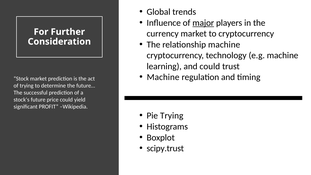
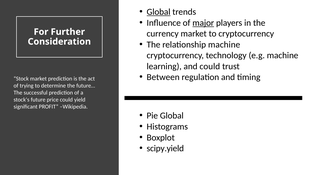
Global underline: none -> present (159, 12)
Machine: Machine -> Between (163, 77)
Pie Trying: Trying -> Global (172, 116)
scipy.trust: scipy.trust -> scipy.yield (165, 148)
